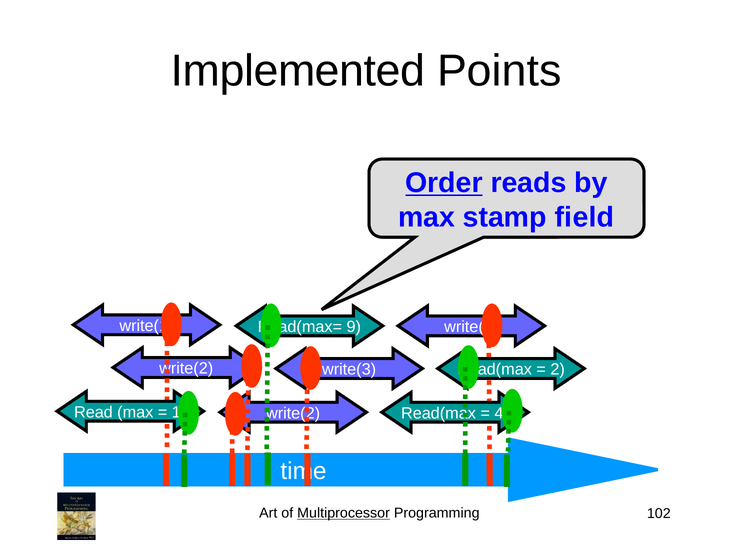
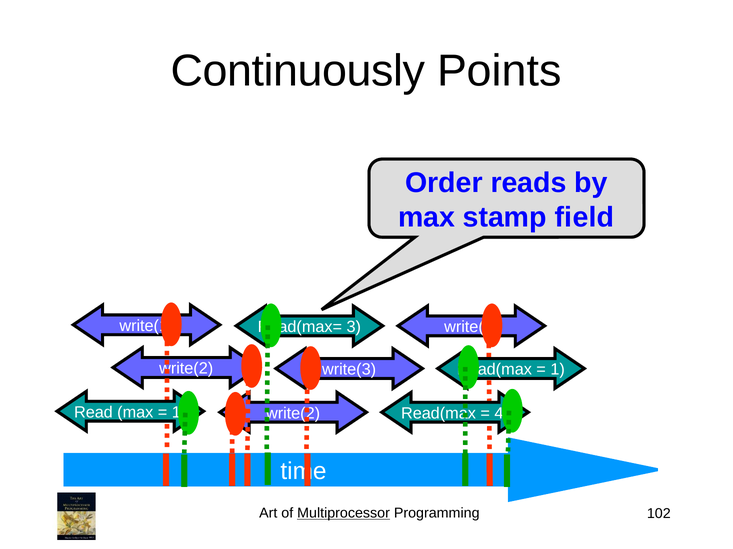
Implemented: Implemented -> Continuously (298, 71)
Order underline: present -> none (444, 183)
9: 9 -> 3 (354, 327)
2: 2 -> 1 (558, 370)
